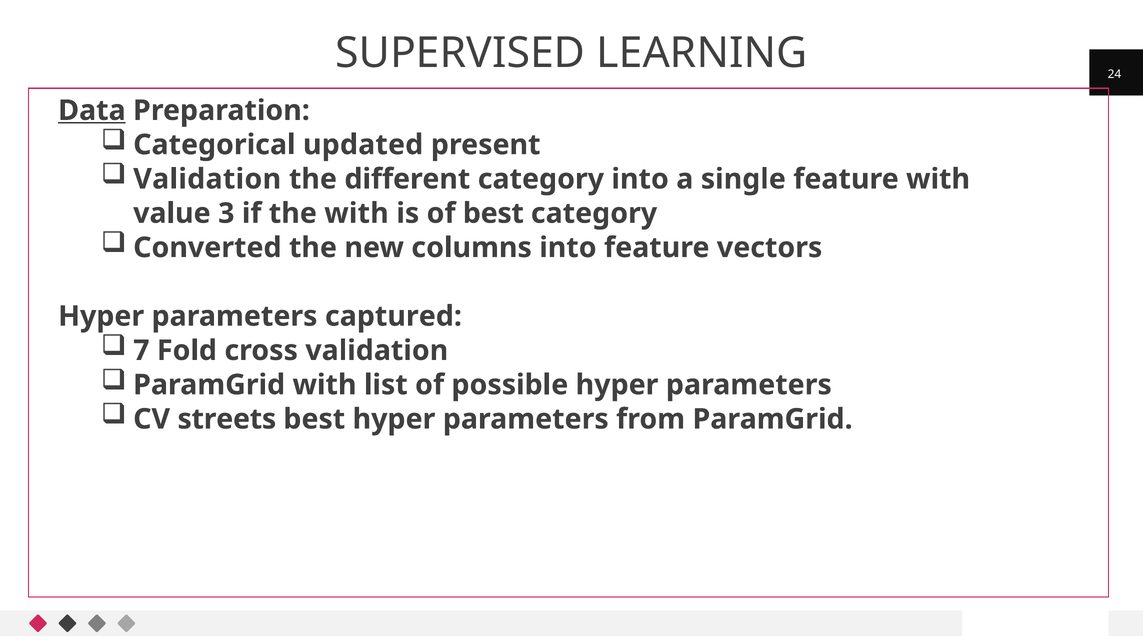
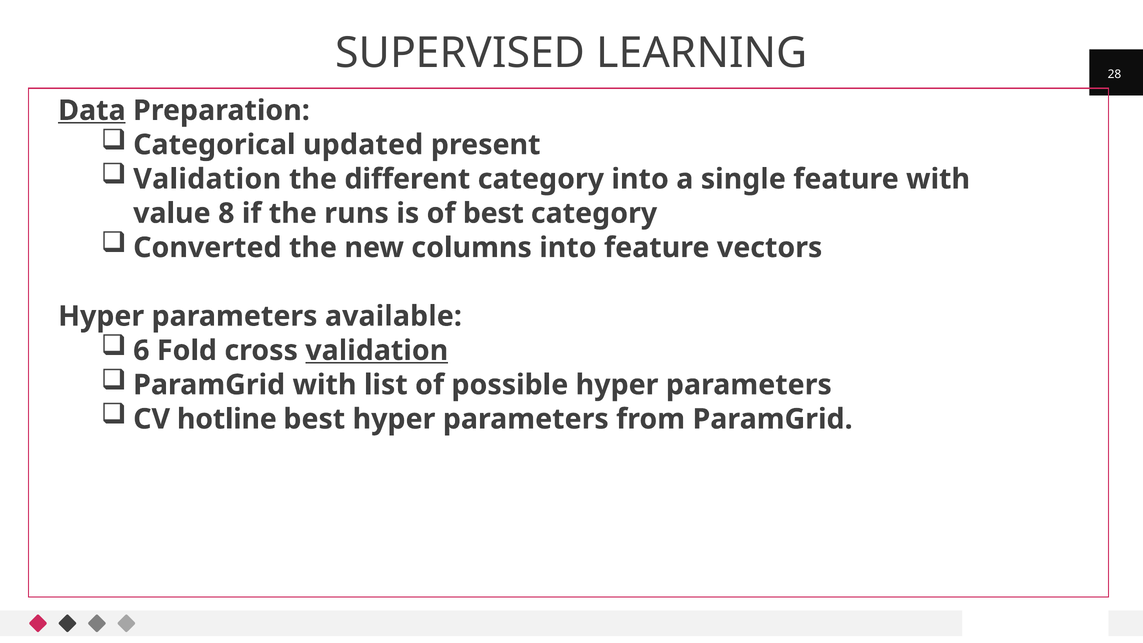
24: 24 -> 28 (1114, 74)
3: 3 -> 8 (226, 213)
the with: with -> runs (357, 213)
captured: captured -> available (393, 316)
7: 7 -> 6 (141, 351)
validation underline: none -> present (377, 351)
streets: streets -> hotline (227, 419)
